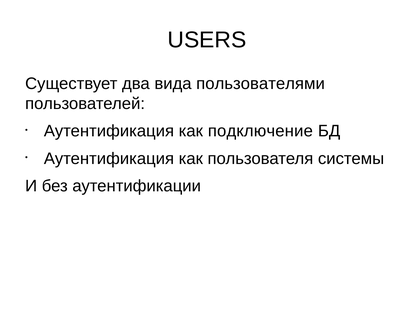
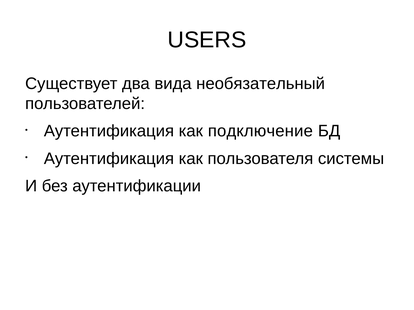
пользователями: пользователями -> необязательный (261, 84)
